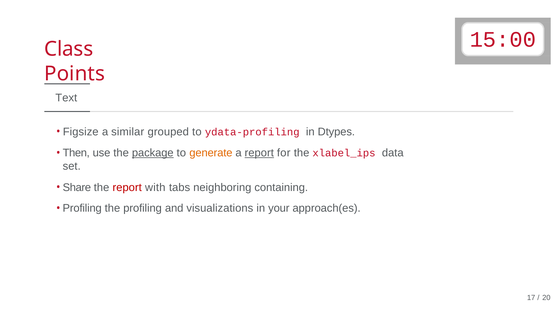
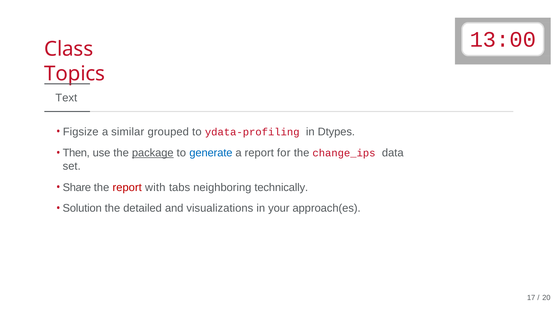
15:00: 15:00 -> 13:00 (503, 40)
Points: Points -> Topics (75, 74)
generate colour: orange -> blue (211, 153)
report underline: present -> none (259, 153)
xlabel_ips: xlabel_ips -> change_ips (344, 153)
containing: containing -> technically (281, 187)
Profiling: Profiling -> Solution (82, 208)
the profiling: profiling -> detailed (143, 208)
